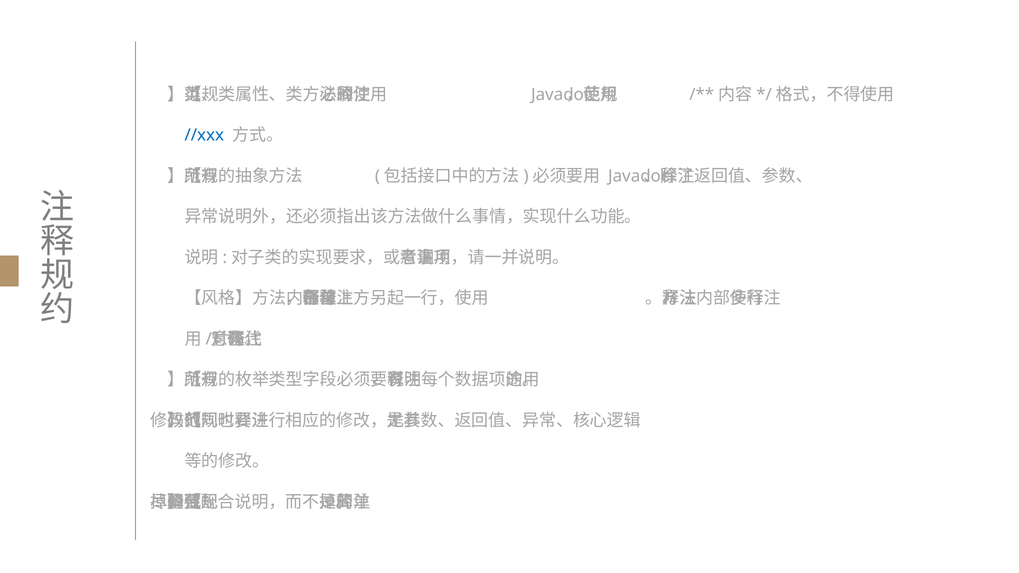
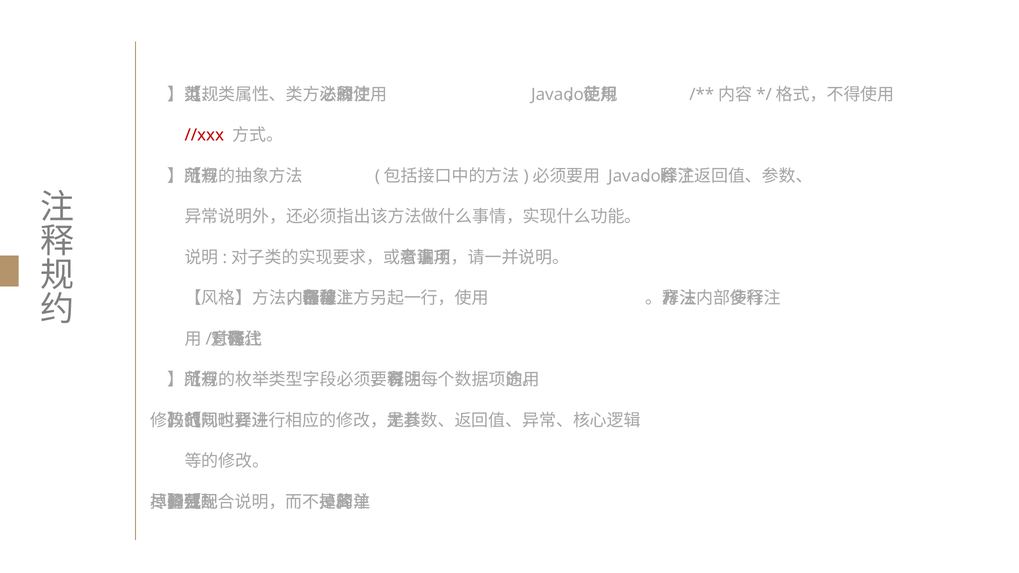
//xxx colour: blue -> red (204, 135)
